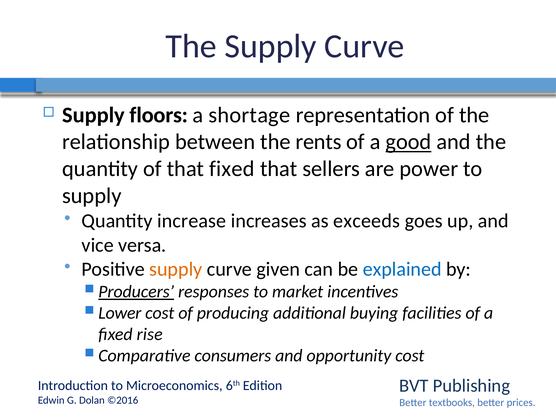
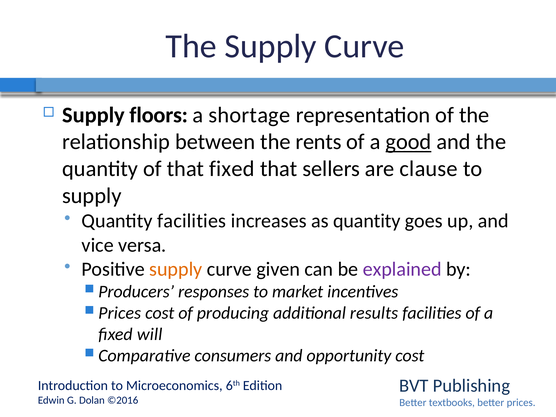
power: power -> clause (429, 169)
Quantity increase: increase -> facilities (192, 221)
as exceeds: exceeds -> quantity (367, 221)
explained colour: blue -> purple (402, 269)
Producers underline: present -> none (136, 292)
Lower: Lower -> Prices (120, 313)
buying: buying -> results (374, 313)
rise: rise -> will (150, 334)
